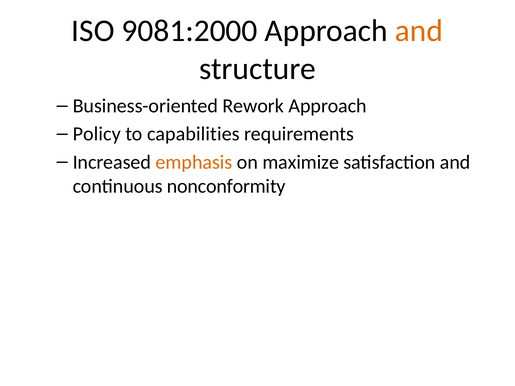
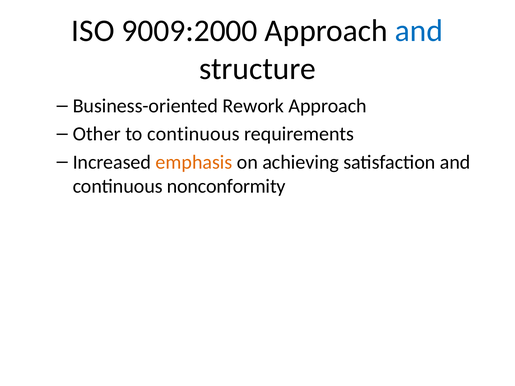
9081:2000: 9081:2000 -> 9009:2000 (190, 31)
and colour: orange -> blue (419, 31)
Policy: Policy -> Other (97, 134)
to capabilities: capabilities -> continuous (193, 134)
maximize: maximize -> achieving (301, 162)
